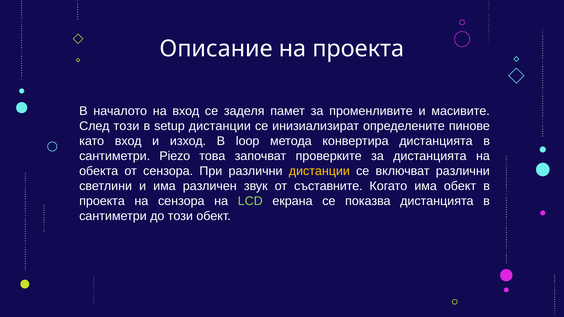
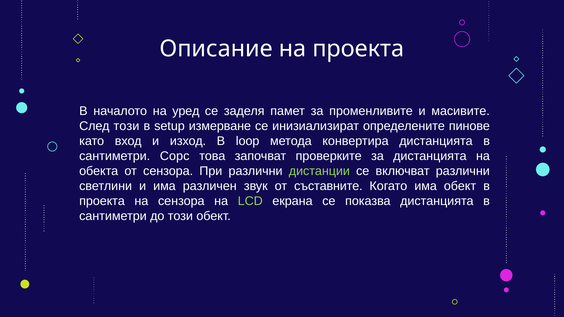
на вход: вход -> уред (186, 111)
setup дистанции: дистанции -> измерване (220, 126)
Piezo: Piezo -> Сорс (175, 156)
дистанции colour: yellow -> light green (319, 171)
